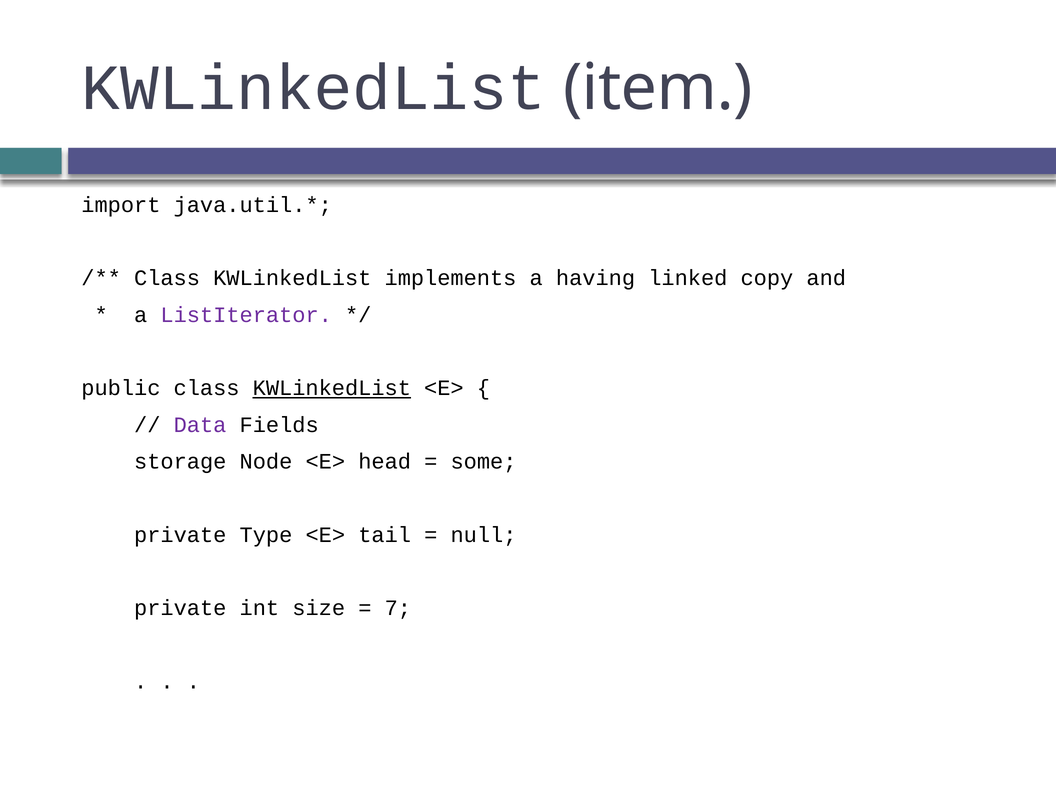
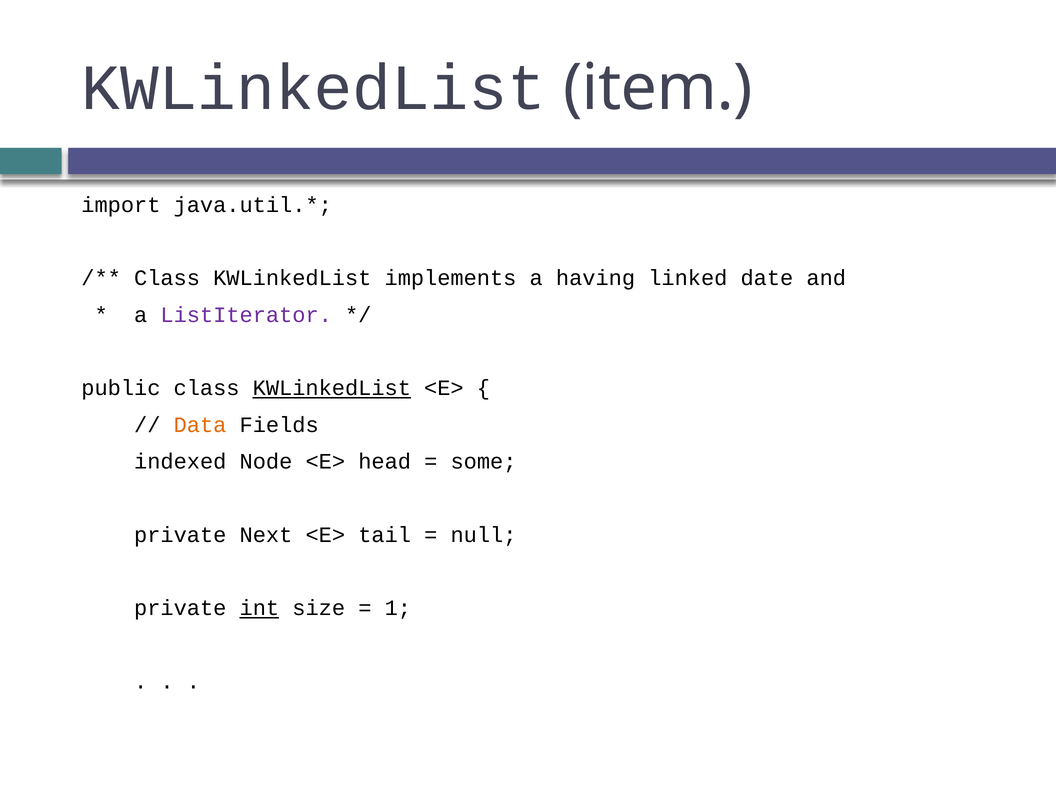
copy: copy -> date (767, 278)
Data colour: purple -> orange (200, 425)
storage: storage -> indexed (180, 461)
Type: Type -> Next (266, 535)
int underline: none -> present (259, 608)
7: 7 -> 1 (398, 608)
